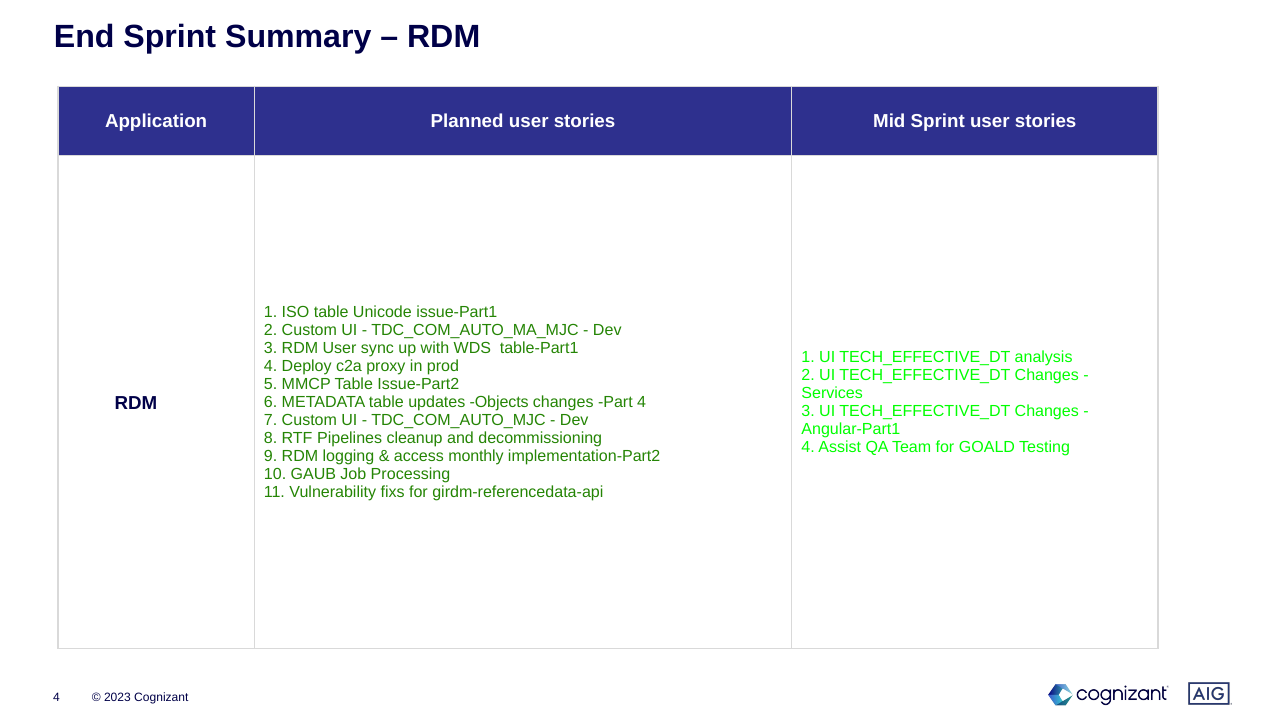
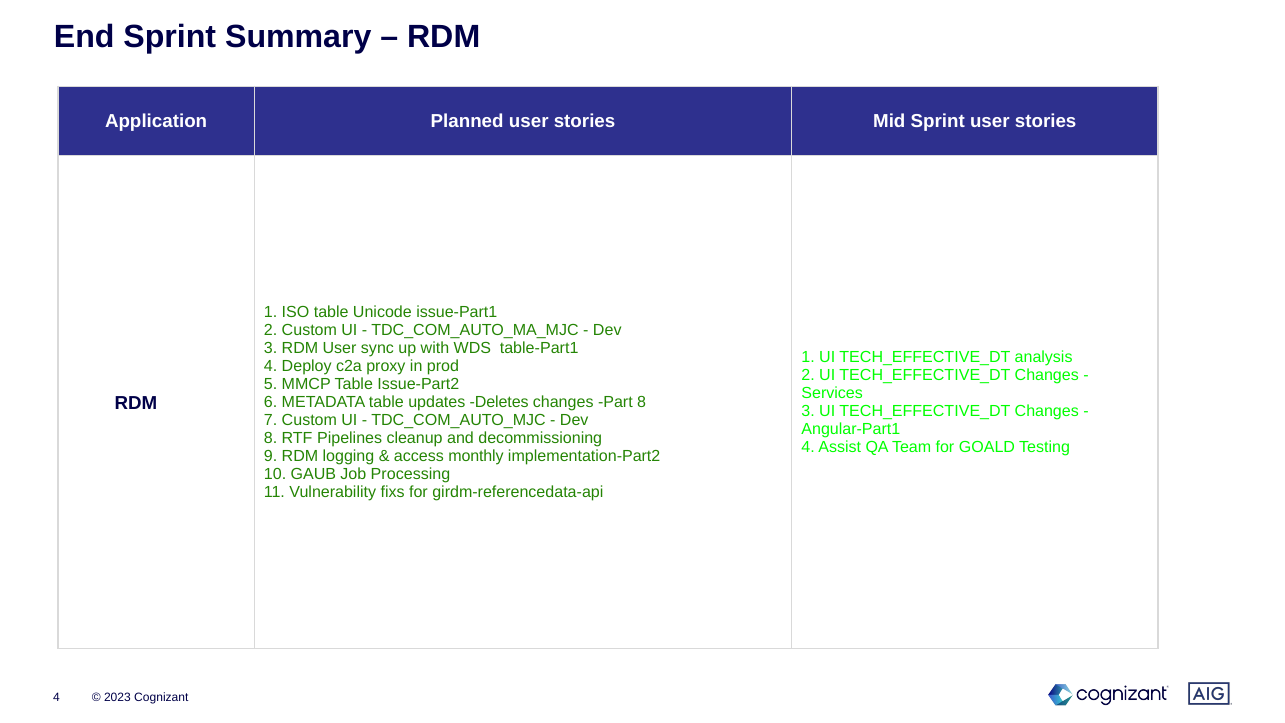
Objects: Objects -> Deletes (499, 402)
Part 4: 4 -> 8 (642, 402)
